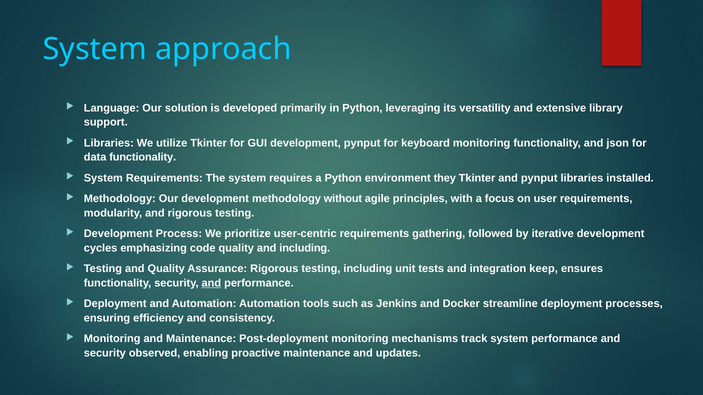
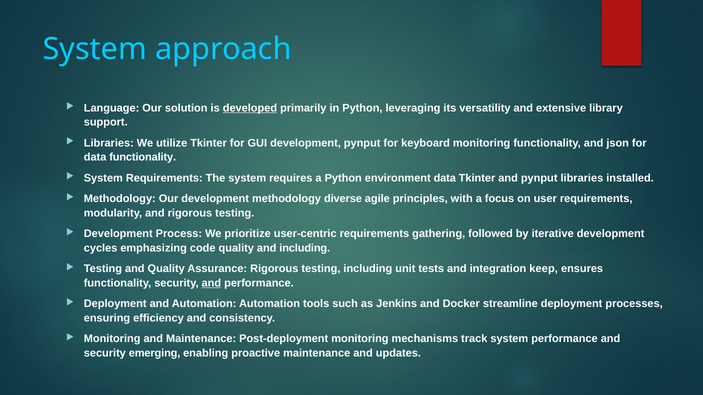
developed underline: none -> present (250, 108)
environment they: they -> data (445, 178)
without: without -> diverse (343, 199)
observed: observed -> emerging (155, 353)
